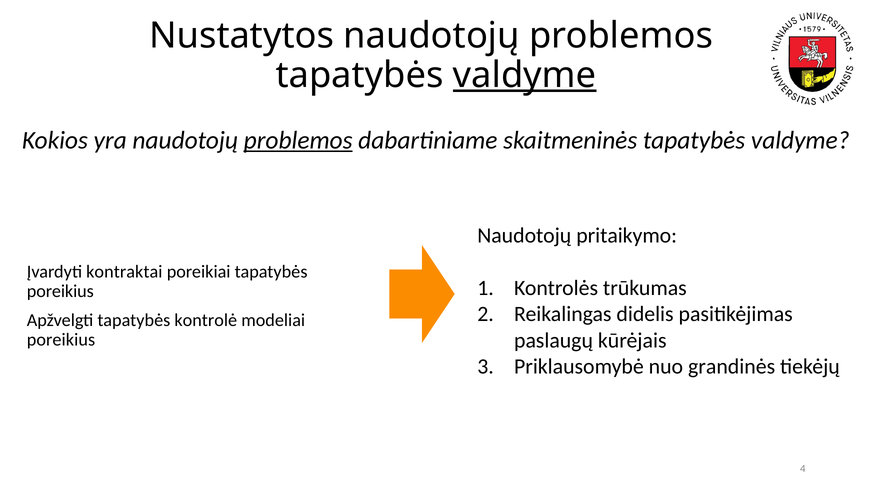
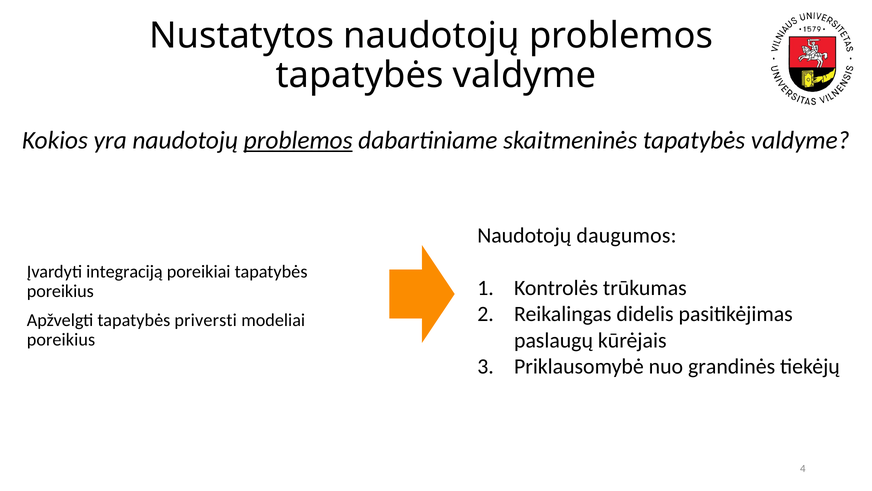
valdyme underline: present -> none (525, 75)
pritaikymo: pritaikymo -> daugumos (627, 235)
kontraktai: kontraktai -> integraciją (124, 271)
kontrolė: kontrolė -> priversti (206, 320)
